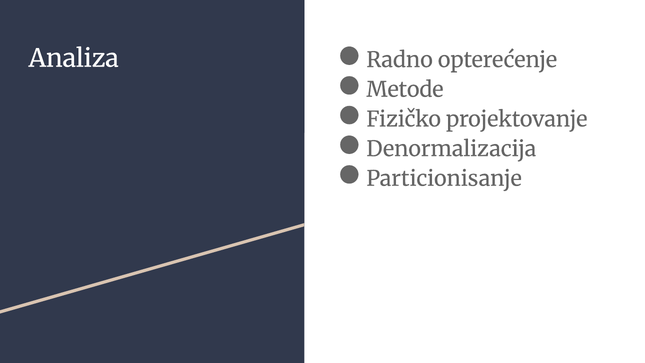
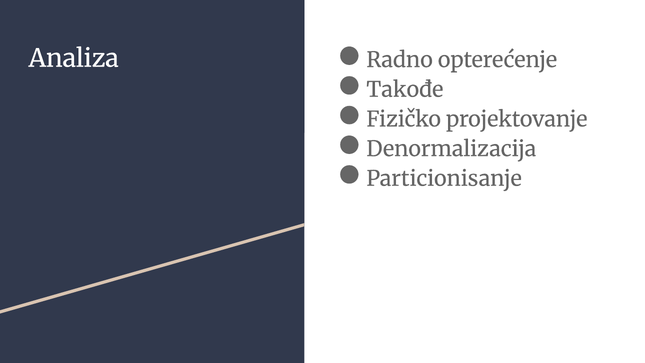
Metode: Metode -> Takođe (405, 90)
